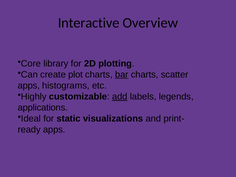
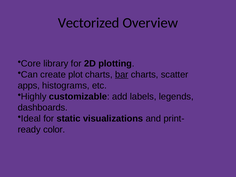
Interactive: Interactive -> Vectorized (89, 23)
add underline: present -> none (120, 97)
applications: applications -> dashboards (43, 108)
apps: apps -> color (54, 130)
